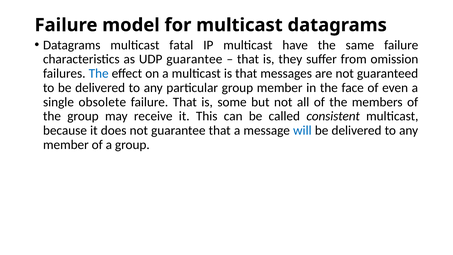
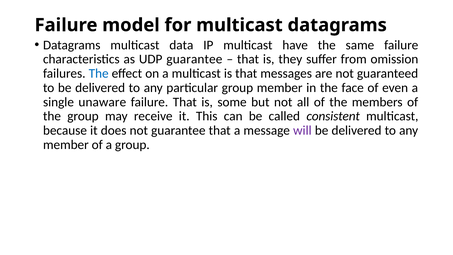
fatal: fatal -> data (181, 45)
obsolete: obsolete -> unaware (102, 102)
will colour: blue -> purple (302, 130)
